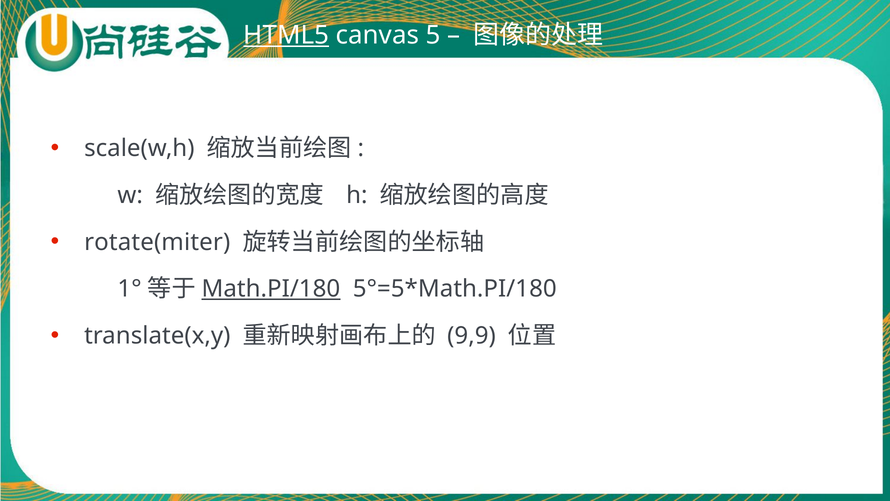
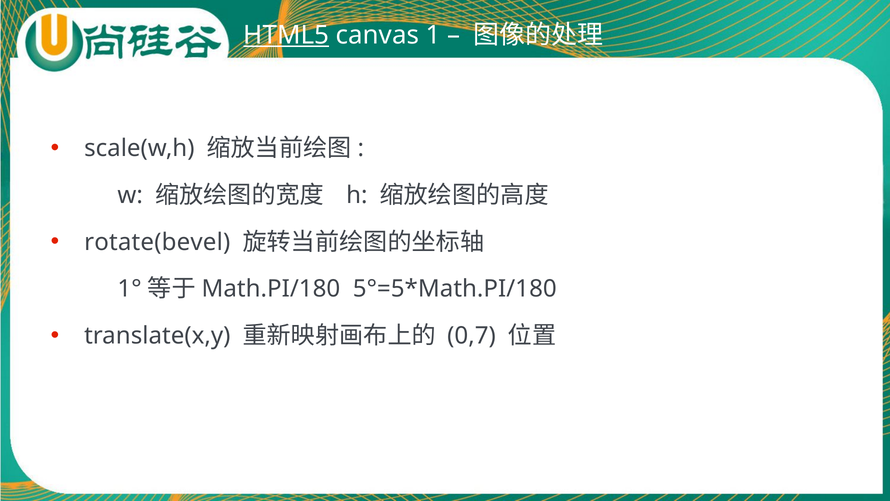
5: 5 -> 1 (433, 35)
rotate(miter: rotate(miter -> rotate(bevel (157, 242)
Math.PI/180 underline: present -> none (271, 289)
9,9: 9,9 -> 0,7 (472, 336)
